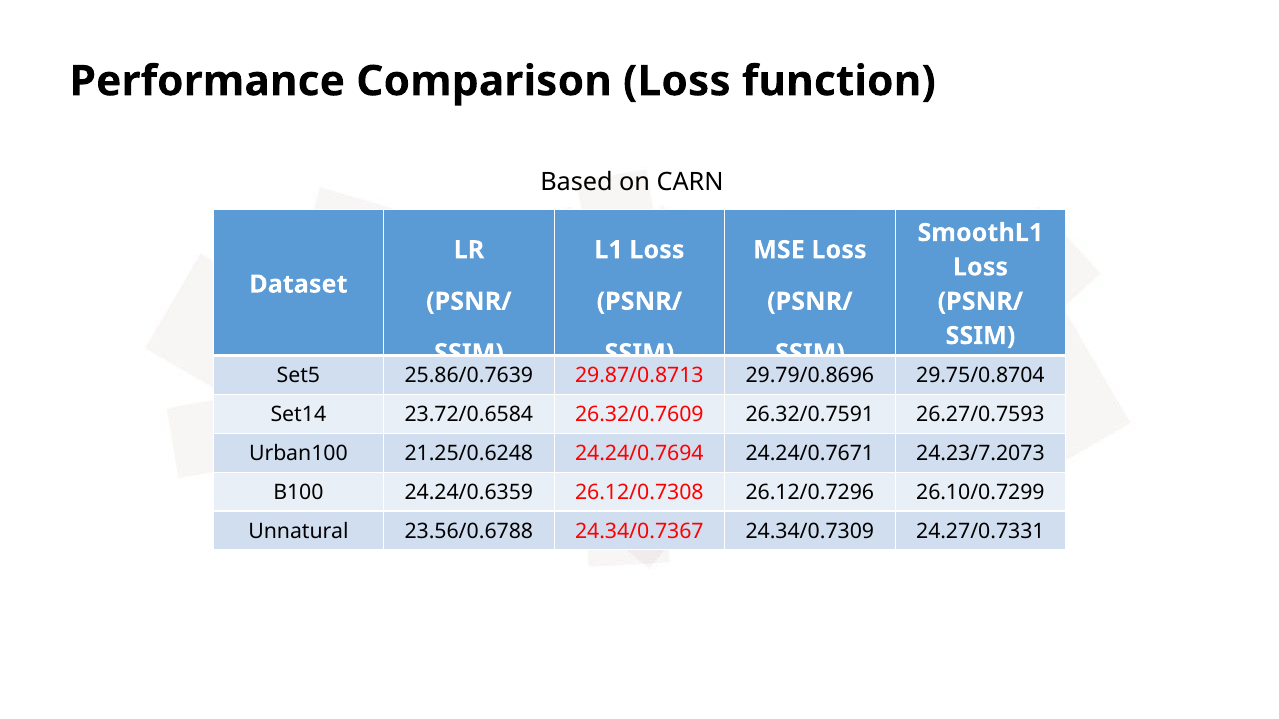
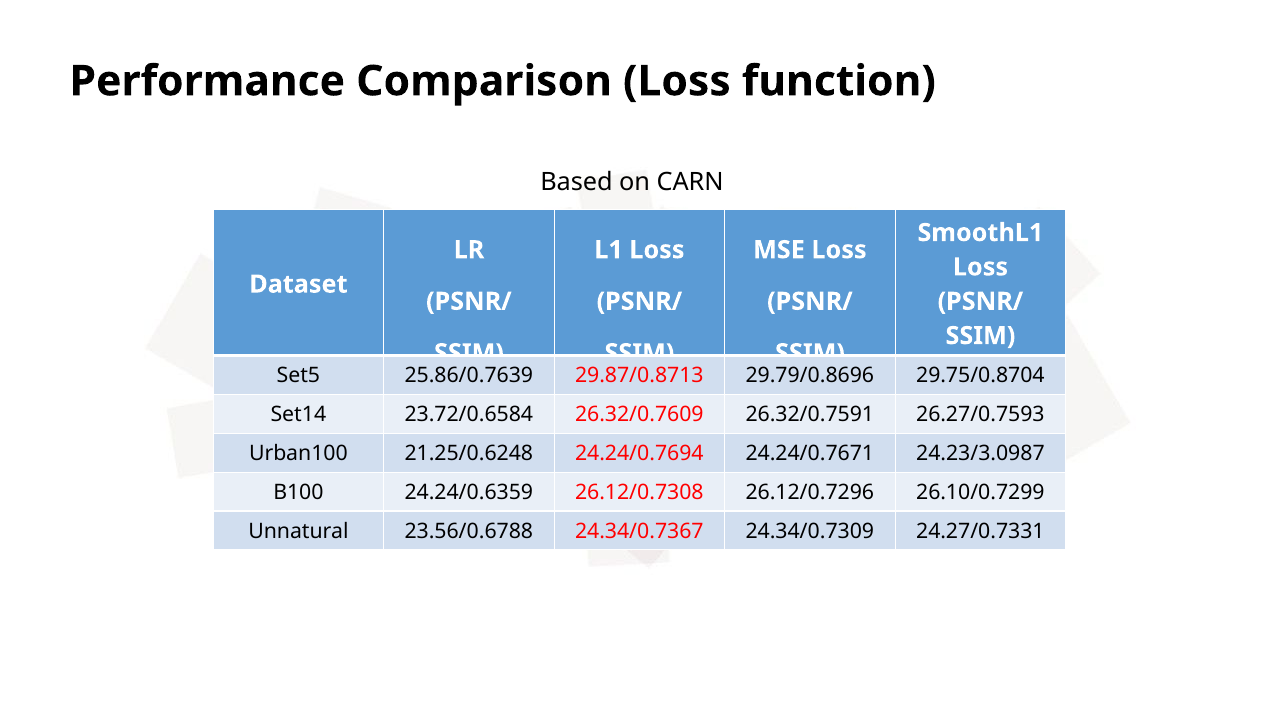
24.23/7.2073: 24.23/7.2073 -> 24.23/3.0987 (980, 454)
